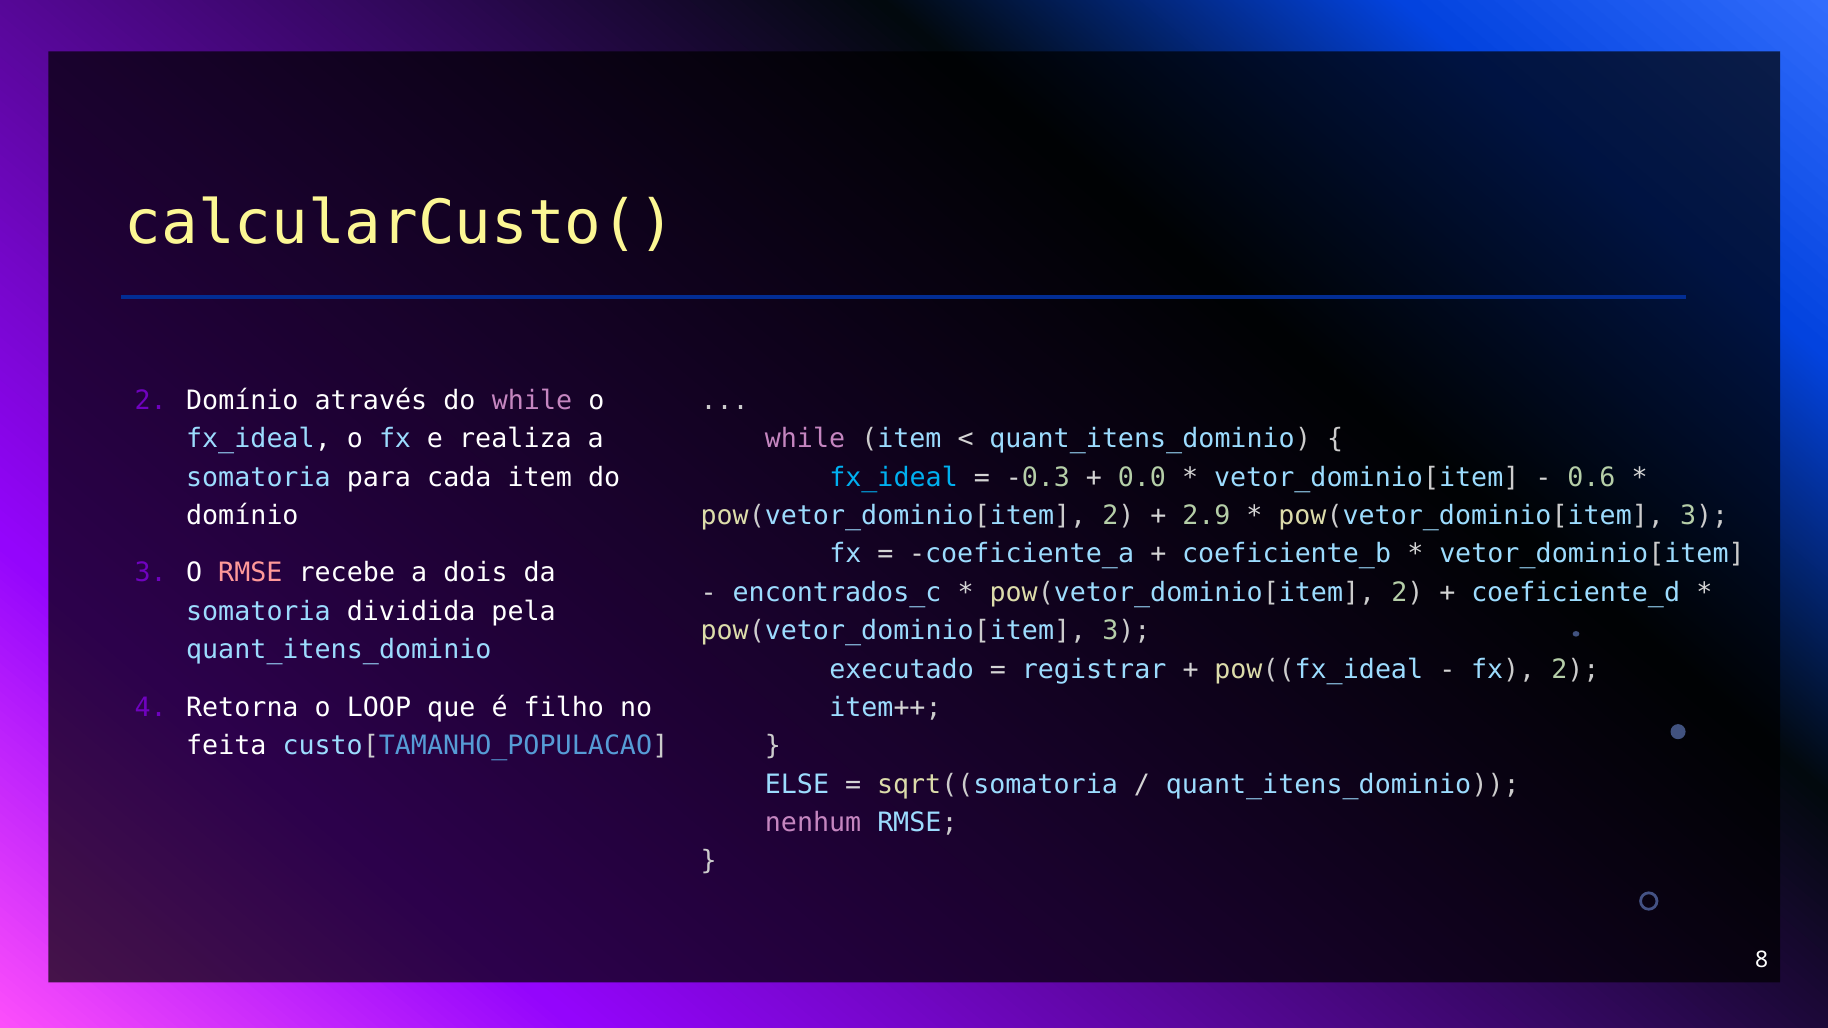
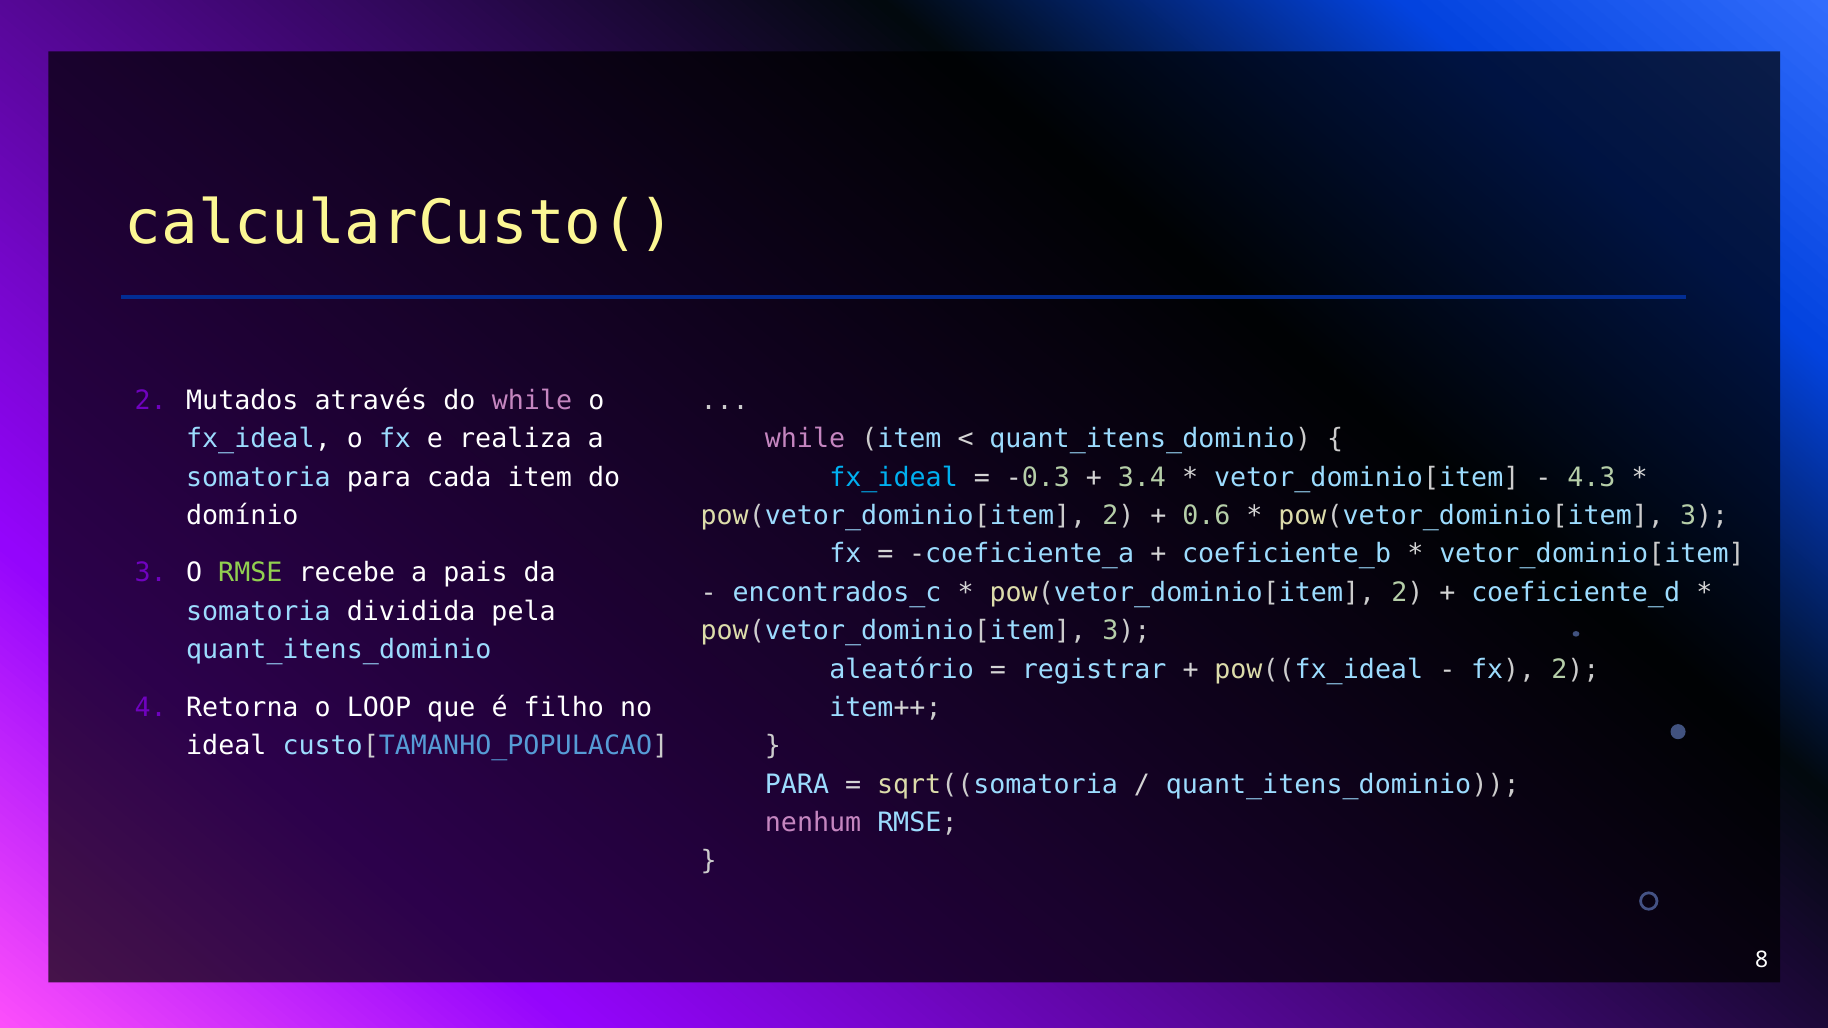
2 Domínio: Domínio -> Mutados (242, 401)
0.0: 0.0 -> 3.4 (1142, 478)
0.6: 0.6 -> 4.3 (1591, 478)
2.9: 2.9 -> 0.6 (1206, 516)
RMSE colour: pink -> light green (250, 573)
dois: dois -> pais (475, 573)
executado: executado -> aleatório (902, 669)
feita: feita -> ideal (226, 746)
ELSE: ELSE -> PARA (797, 785)
